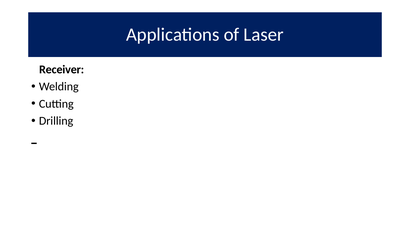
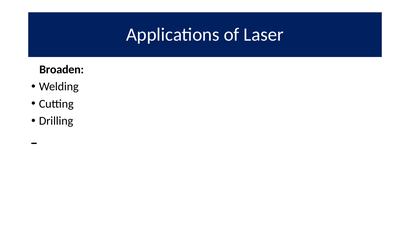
Receiver: Receiver -> Broaden (62, 69)
